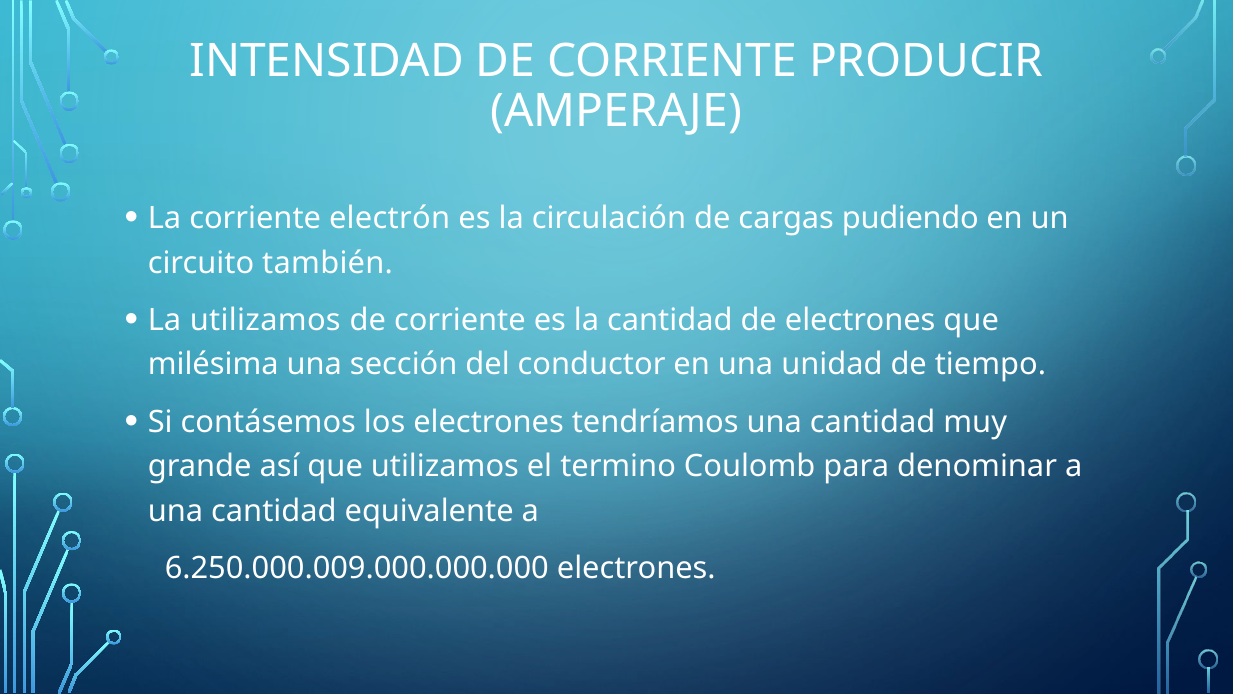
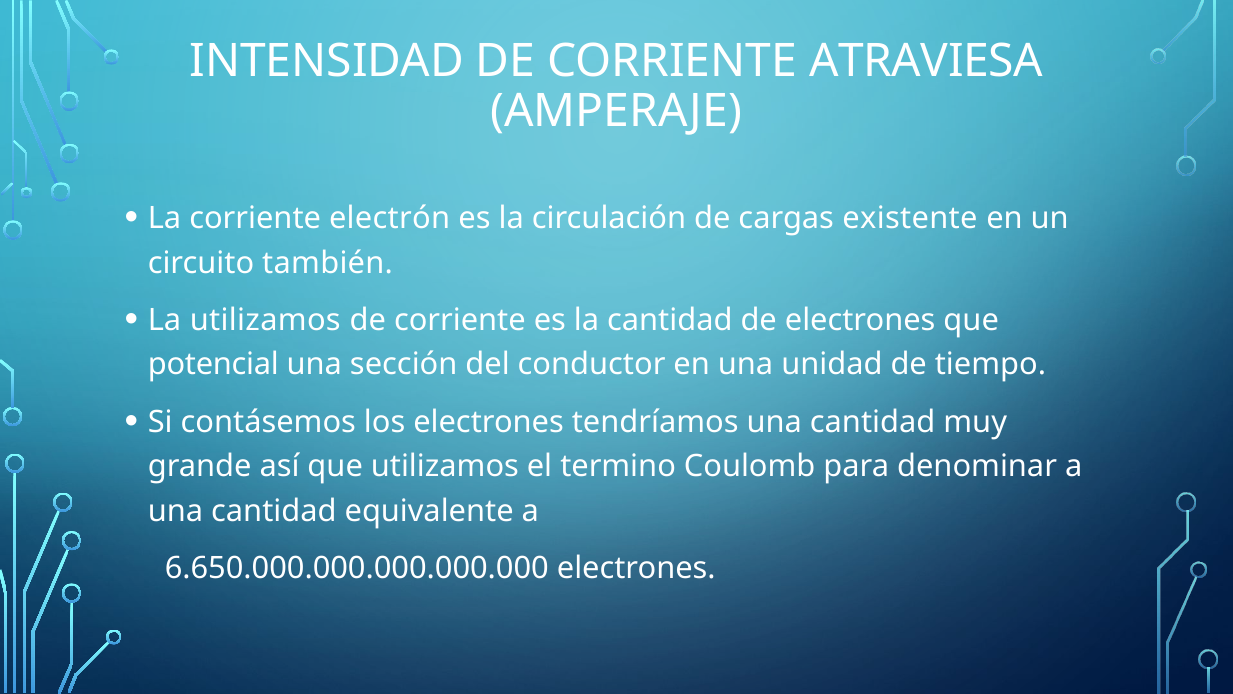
PRODUCIR: PRODUCIR -> ATRAVIESA (926, 61)
pudiendo: pudiendo -> existente (910, 219)
milésima: milésima -> potencial (213, 365)
6.250.000.009.000.000.000: 6.250.000.009.000.000.000 -> 6.650.000.000.000.000.000 (357, 568)
